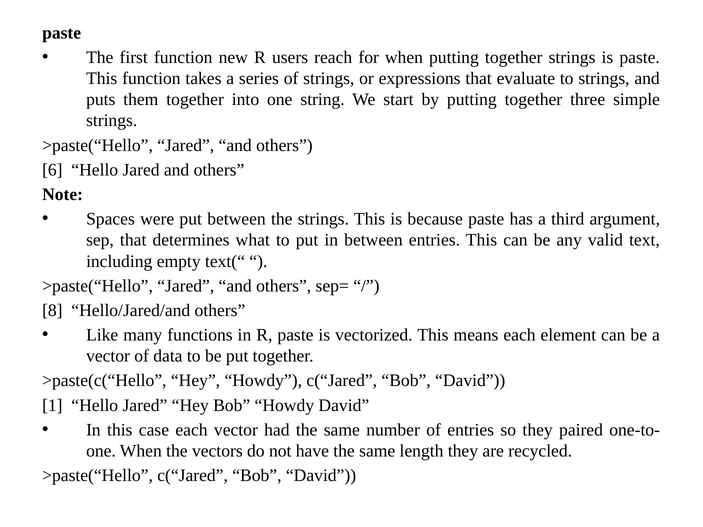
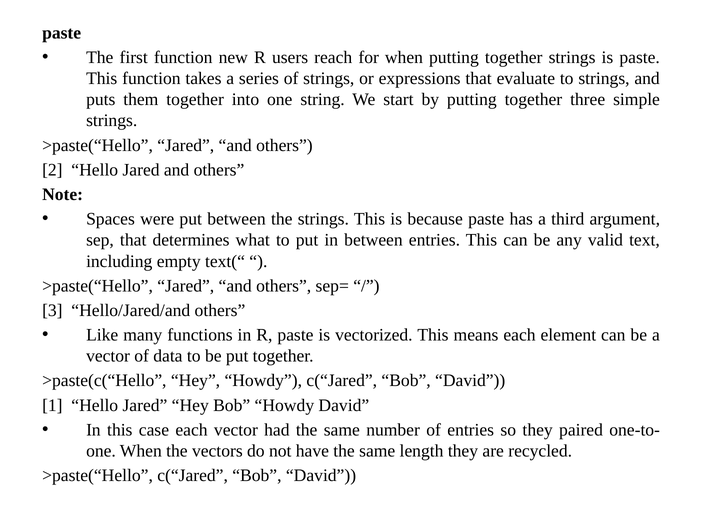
6: 6 -> 2 (52, 170)
8: 8 -> 3 (52, 311)
